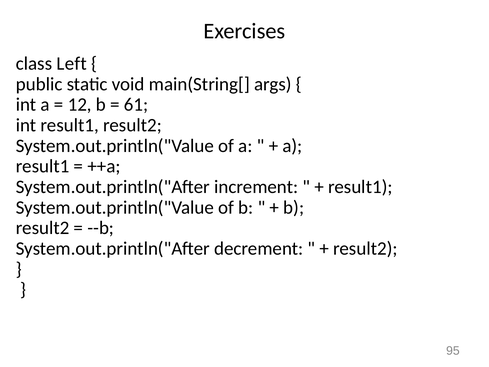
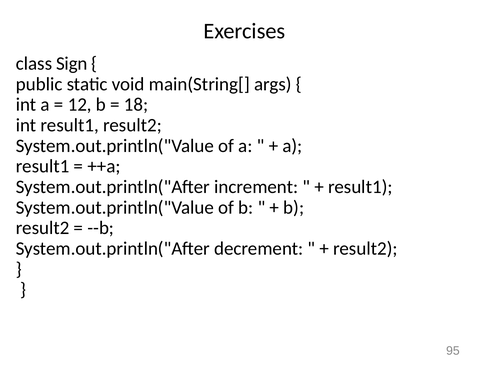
Left: Left -> Sign (72, 64)
61: 61 -> 18 (136, 105)
